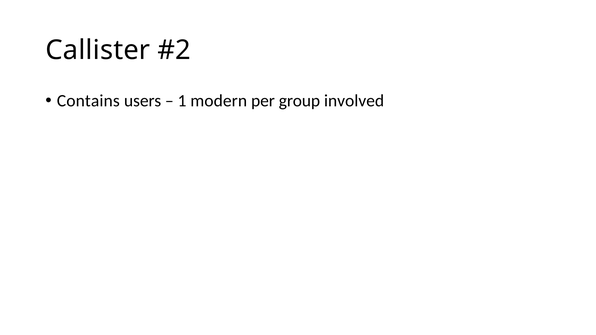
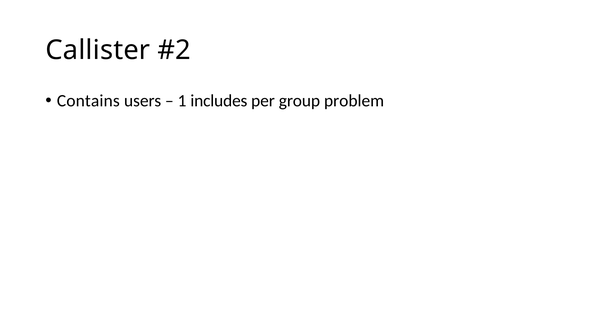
modern: modern -> includes (219, 101)
involved: involved -> problem (354, 101)
